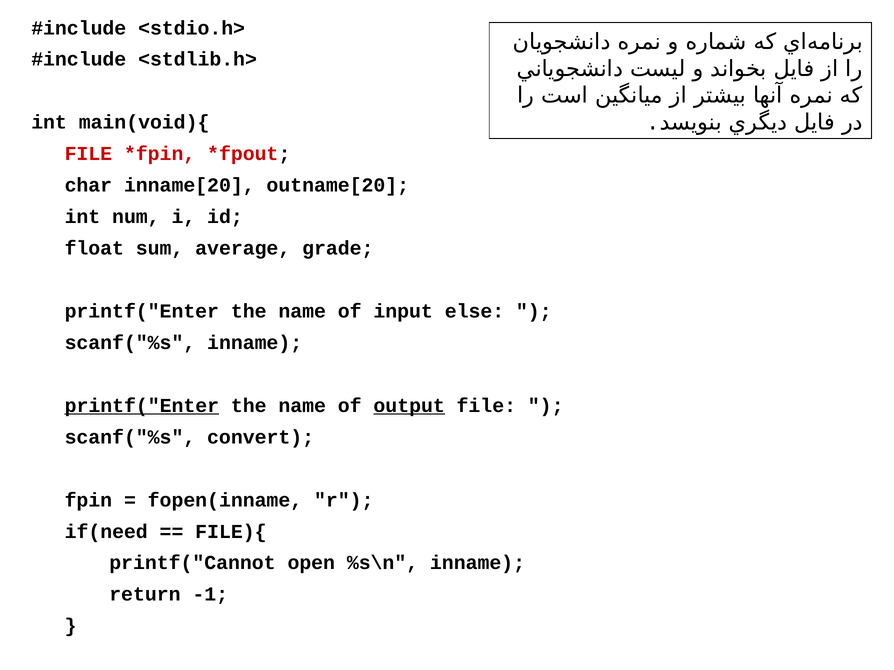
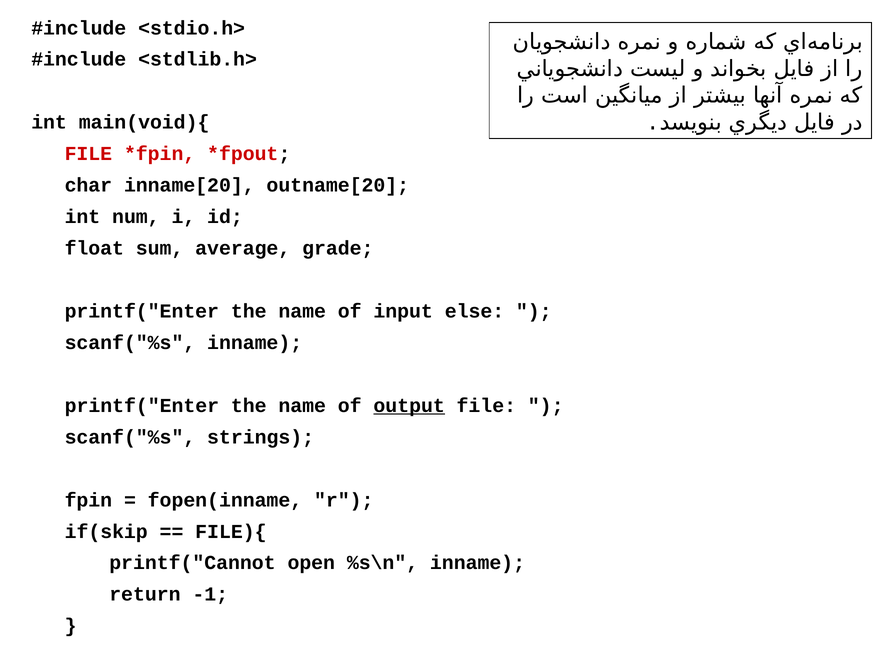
printf("Enter underline: present -> none (142, 406)
convert: convert -> strings (261, 437)
if(need: if(need -> if(skip (106, 532)
